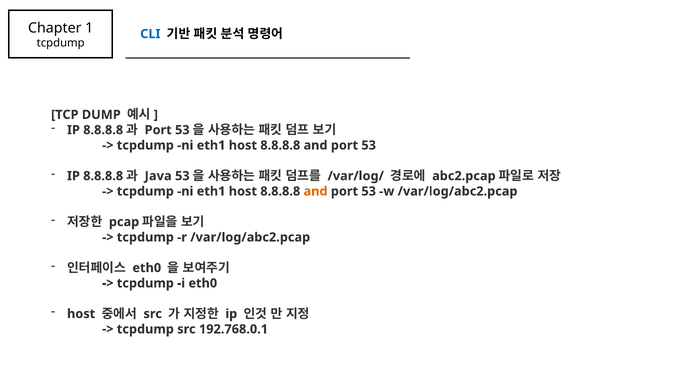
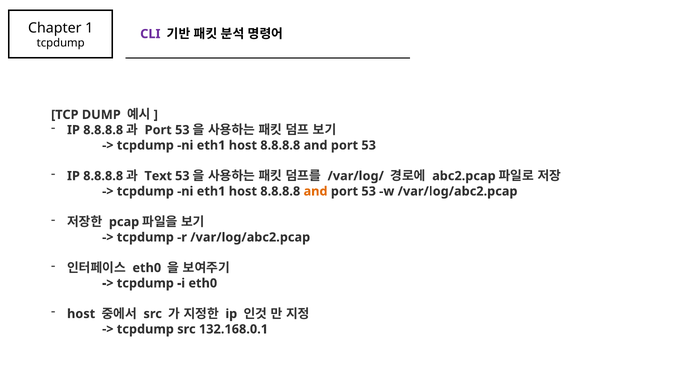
CLI colour: blue -> purple (150, 34)
Java: Java -> Text (158, 176)
192.768.0.1: 192.768.0.1 -> 132.168.0.1 (234, 329)
